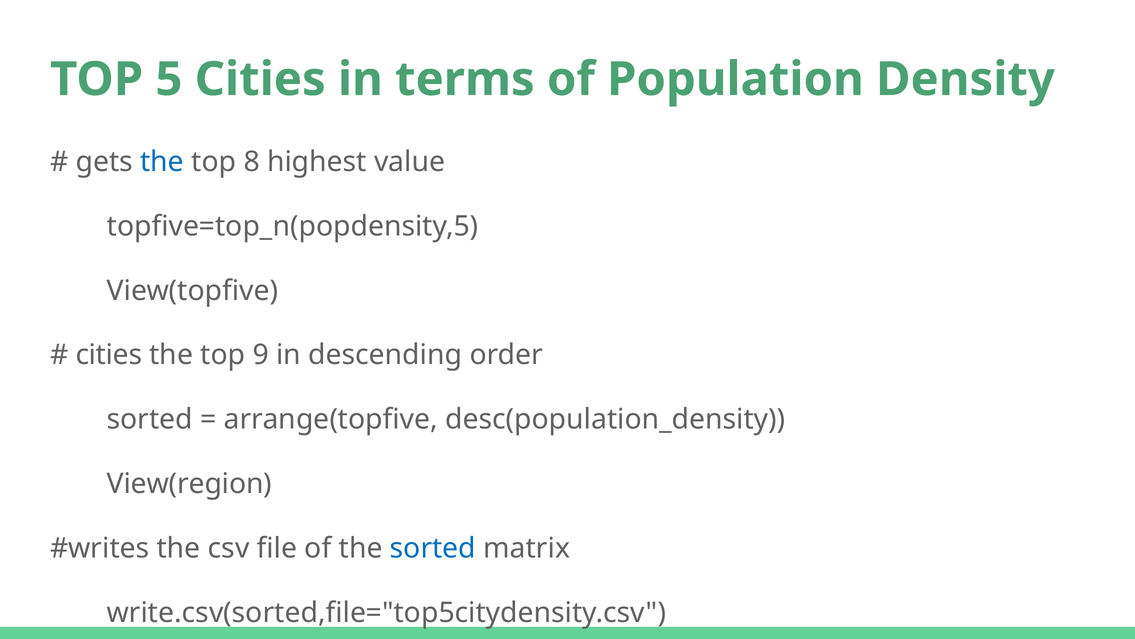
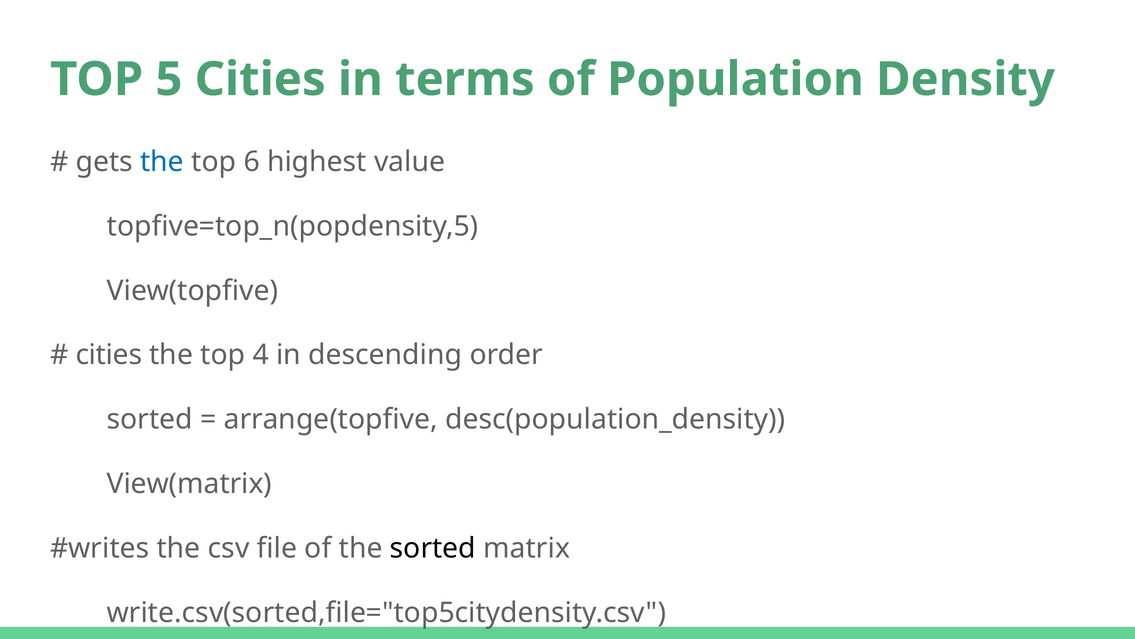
8: 8 -> 6 (252, 162)
9: 9 -> 4 (261, 355)
View(region: View(region -> View(matrix (189, 484)
sorted colour: blue -> black (433, 548)
